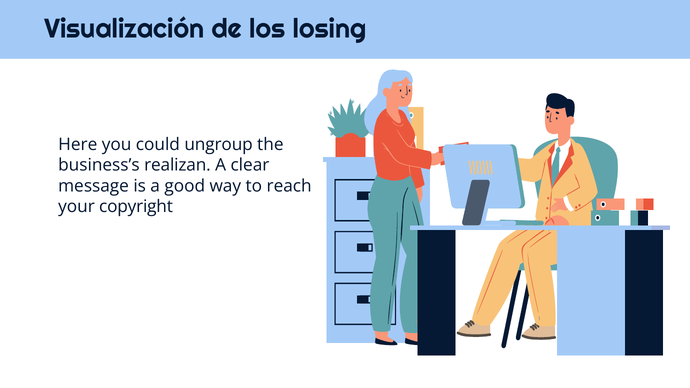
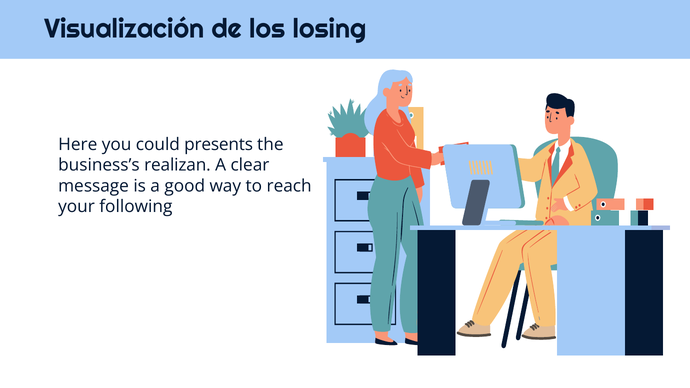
ungroup: ungroup -> presents (219, 145)
copyright: copyright -> following (136, 207)
